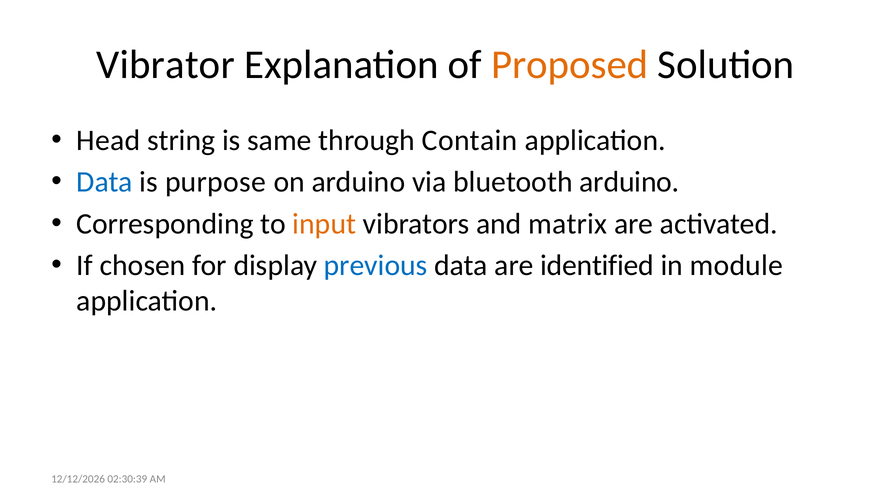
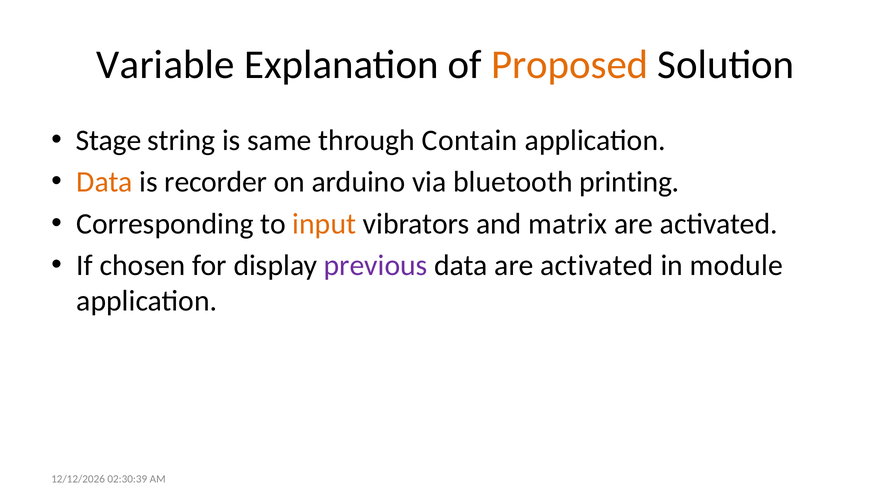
Vibrator: Vibrator -> Variable (166, 65)
Head: Head -> Stage (109, 140)
Data colour: blue -> orange (105, 182)
purpose: purpose -> recorder (216, 182)
bluetooth arduino: arduino -> printing (629, 182)
previous colour: blue -> purple (376, 265)
data are identified: identified -> activated (597, 265)
